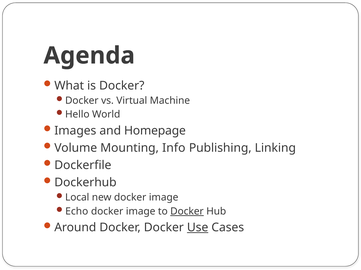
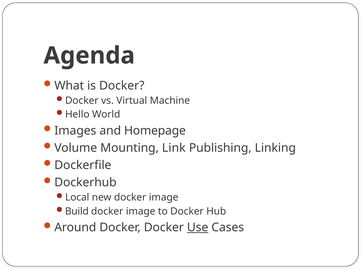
Info: Info -> Link (174, 148)
Echo: Echo -> Build (77, 212)
Docker underline: present -> none (187, 212)
